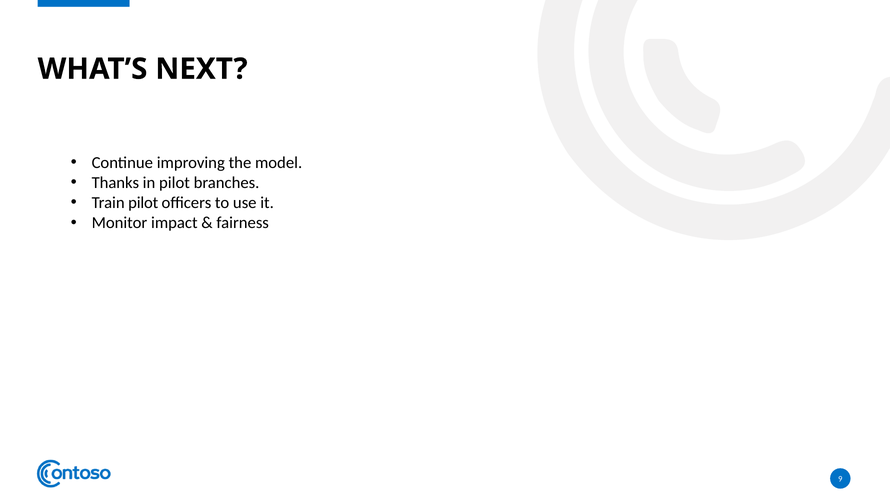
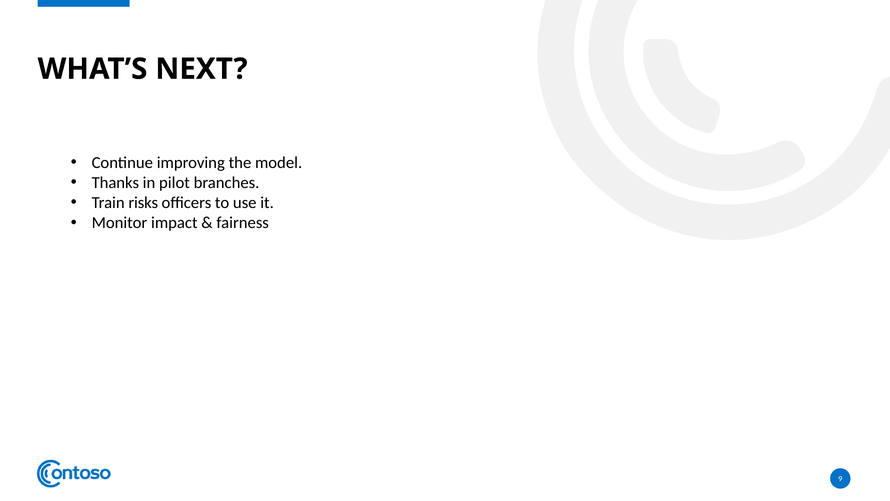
Train pilot: pilot -> risks (143, 203)
